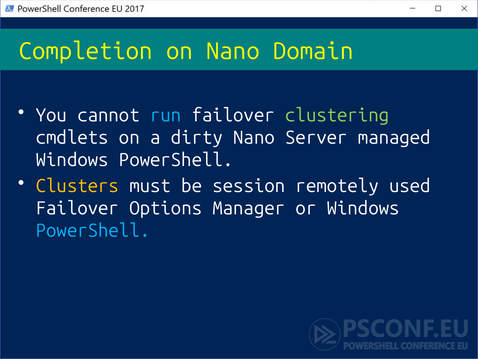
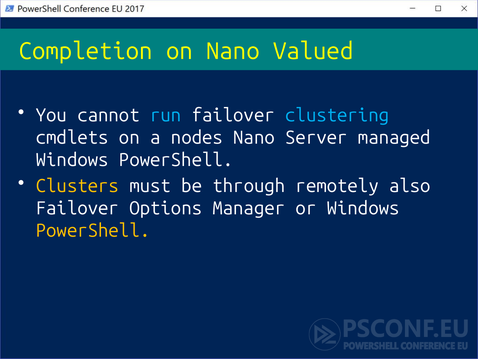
Domain: Domain -> Valued (313, 51)
clustering colour: light green -> light blue (337, 115)
dirty: dirty -> nodes (197, 137)
session: session -> through (249, 186)
used: used -> also (410, 186)
PowerShell colour: light blue -> yellow (93, 230)
